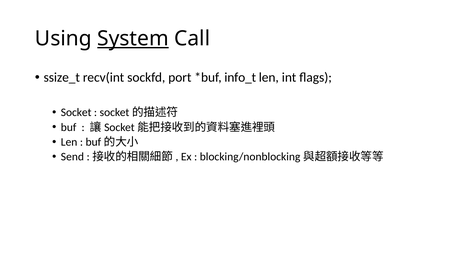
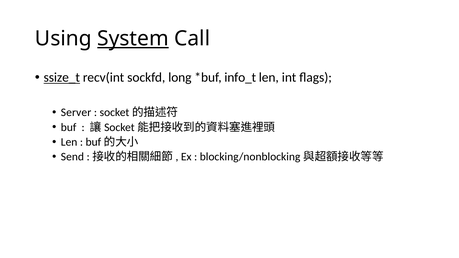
ssize_t underline: none -> present (62, 78)
port: port -> long (180, 78)
Socket: Socket -> Server (76, 113)
